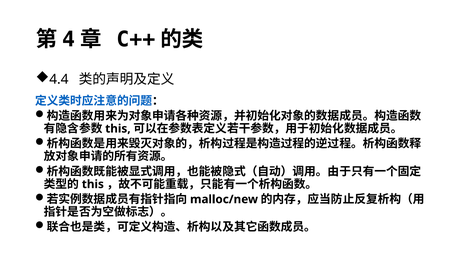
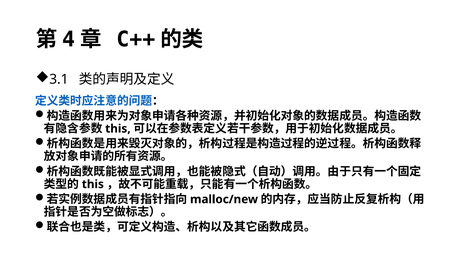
4.4: 4.4 -> 3.1 (59, 79)
